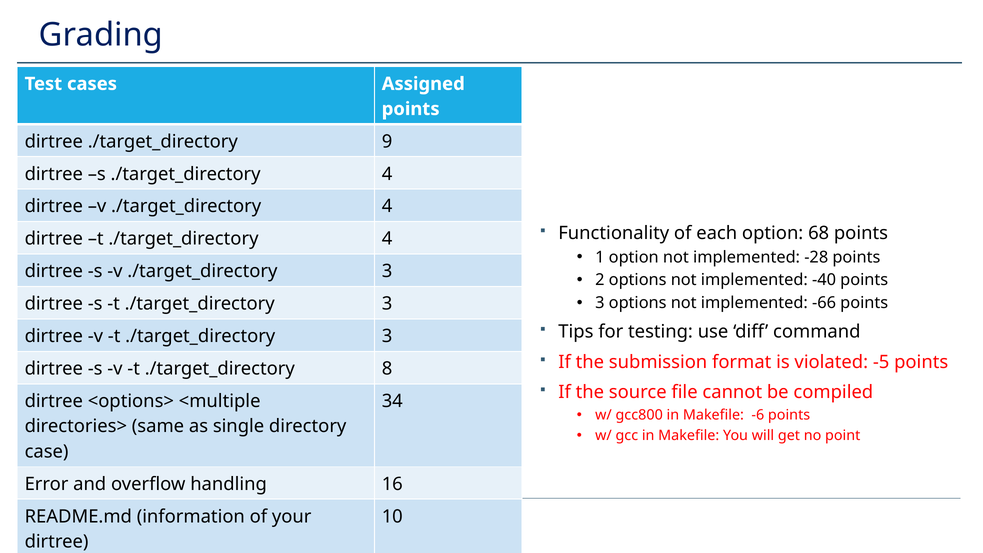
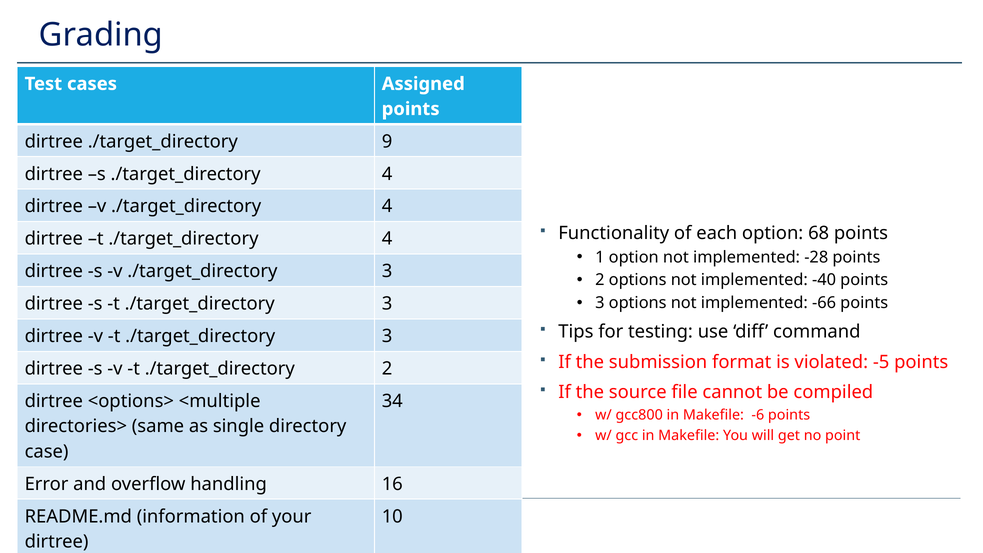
8: 8 -> 2 (387, 369)
